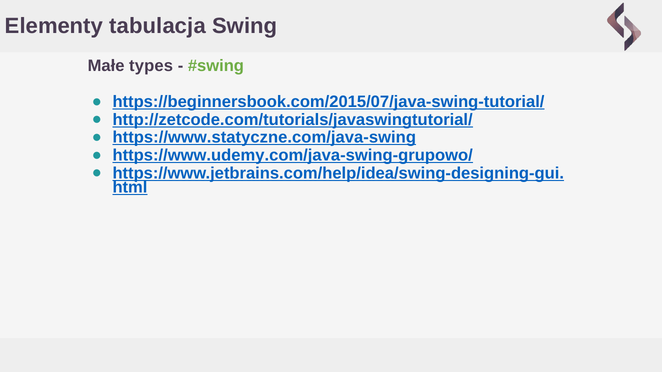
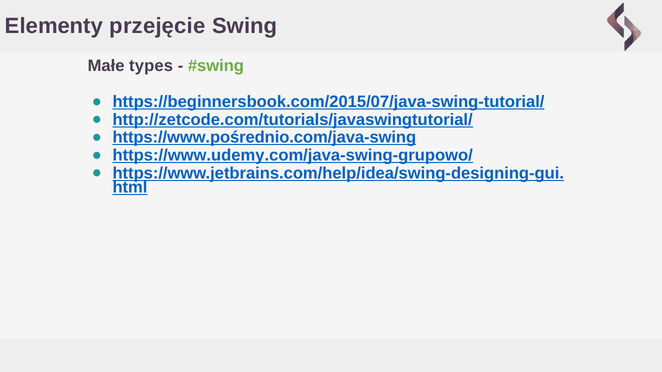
tabulacja: tabulacja -> przejęcie (158, 26)
https://www.statyczne.com/java-swing: https://www.statyczne.com/java-swing -> https://www.pośrednio.com/java-swing (264, 138)
